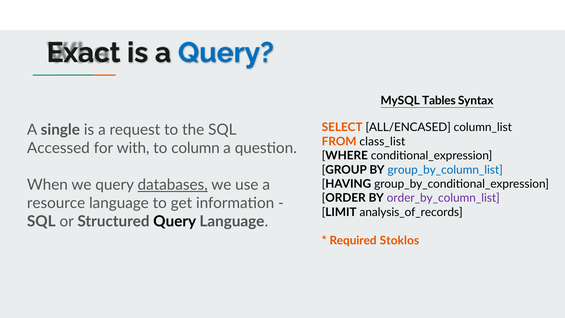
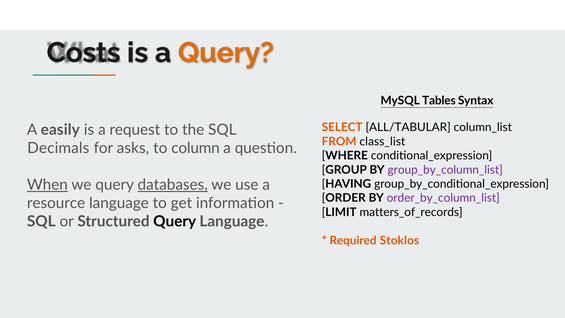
Exact: Exact -> Costs (84, 53)
Query colour: blue -> orange (226, 53)
ALL/ENCASED: ALL/ENCASED -> ALL/TABULAR (408, 127)
single: single -> easily (60, 130)
Accessed: Accessed -> Decimals (58, 148)
with: with -> asks (133, 148)
group_by_column_list colour: blue -> purple (445, 170)
When underline: none -> present (47, 185)
analysis_of_records: analysis_of_records -> matters_of_records (411, 212)
